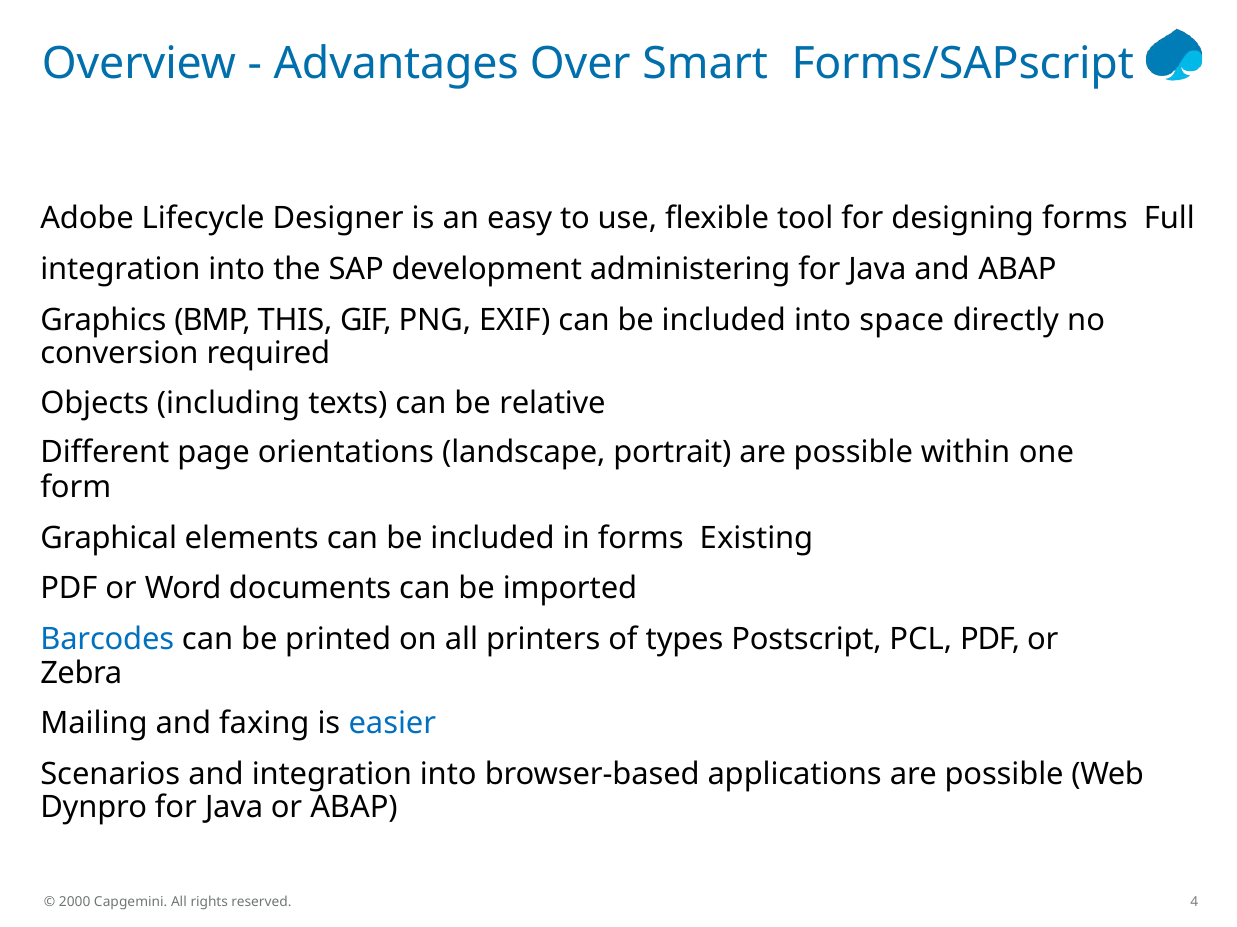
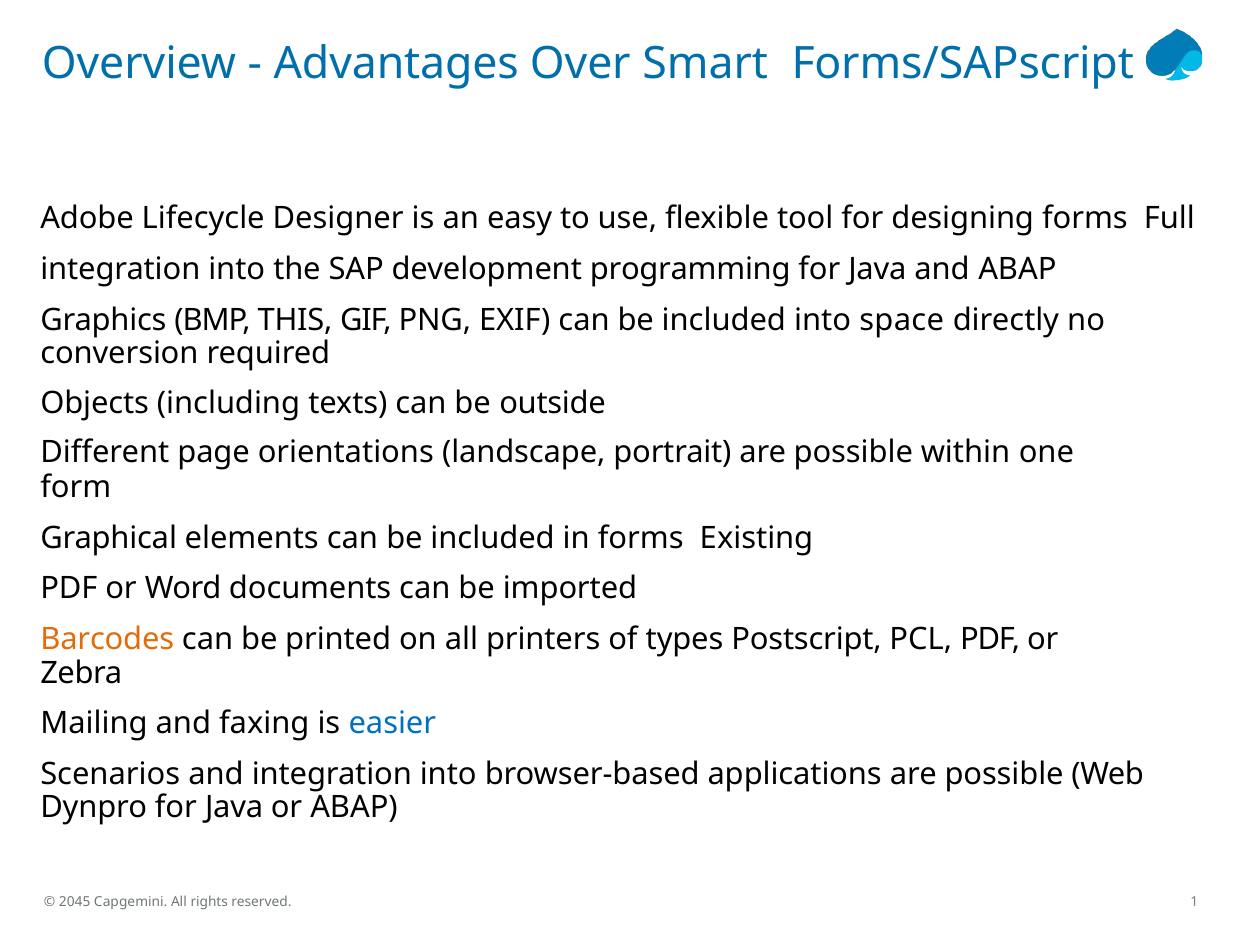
administering: administering -> programming (690, 269)
relative: relative -> outside (553, 404)
Barcodes colour: blue -> orange (107, 640)
2000: 2000 -> 2045 (75, 903)
4: 4 -> 1 (1194, 902)
